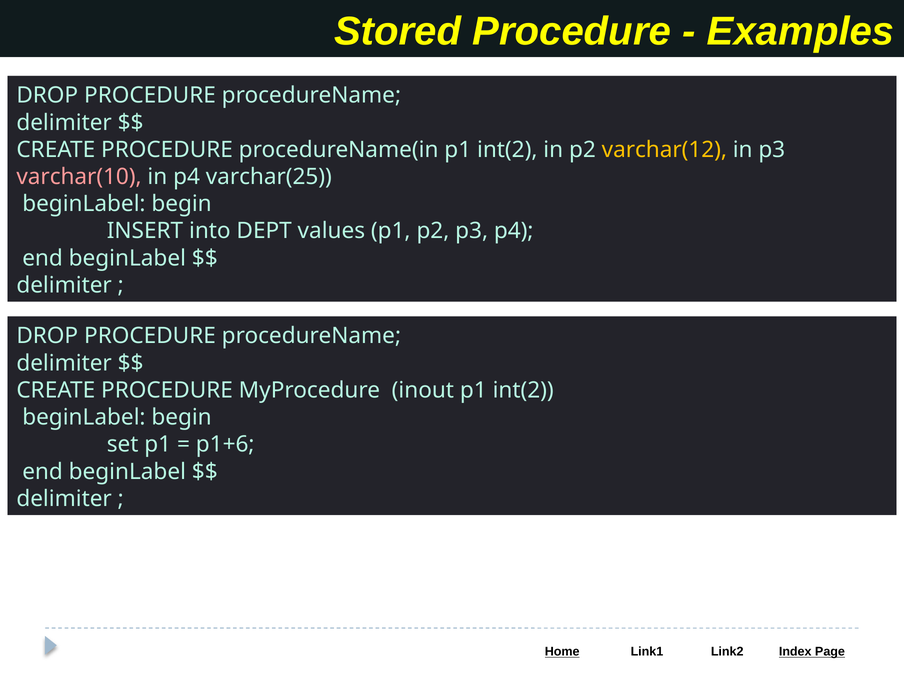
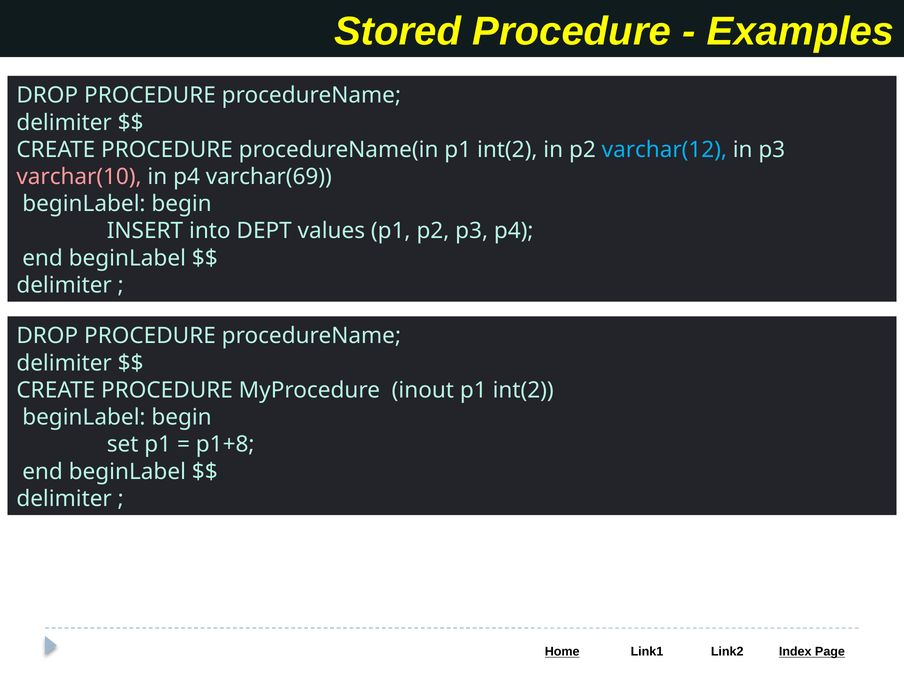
varchar(12 colour: yellow -> light blue (664, 150)
varchar(25: varchar(25 -> varchar(69 (269, 177)
p1+6: p1+6 -> p1+8 (225, 444)
